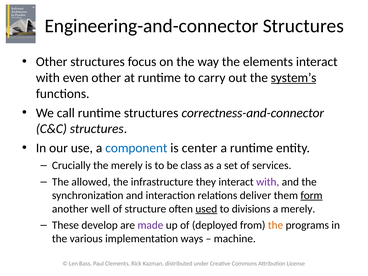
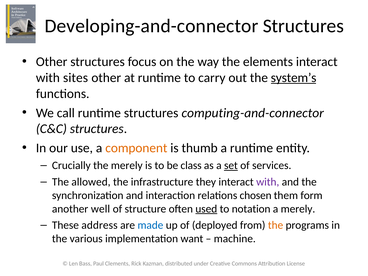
Engineering-and-connector: Engineering-and-connector -> Developing-and-connector (151, 26)
even: even -> sites (76, 78)
correctness-and-connector: correctness-and-connector -> computing-and-connector (253, 113)
component colour: blue -> orange (136, 148)
center: center -> thumb (200, 148)
set underline: none -> present (231, 165)
deliver: deliver -> chosen (256, 195)
form underline: present -> none (311, 195)
divisions: divisions -> notation (251, 209)
develop: develop -> address (100, 225)
made colour: purple -> blue (150, 225)
ways: ways -> want (192, 239)
